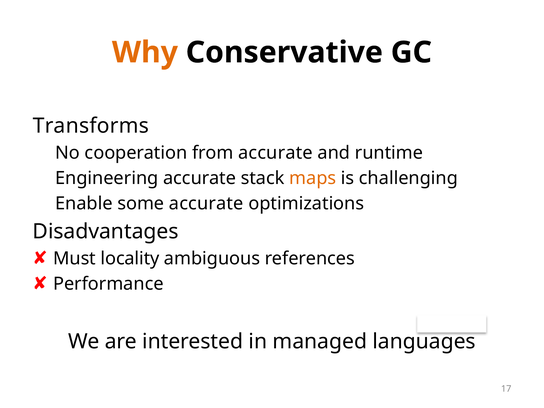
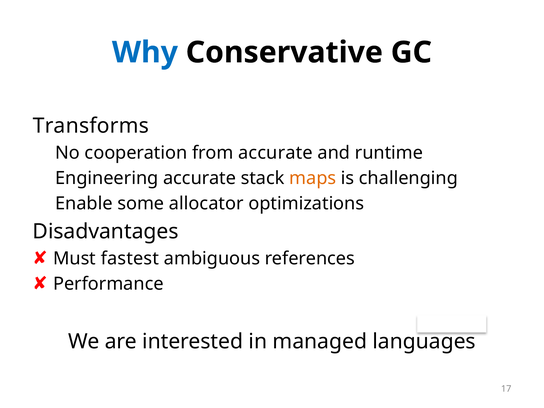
Why colour: orange -> blue (145, 52)
some accurate: accurate -> allocator (206, 203)
locality: locality -> fastest (130, 258)
